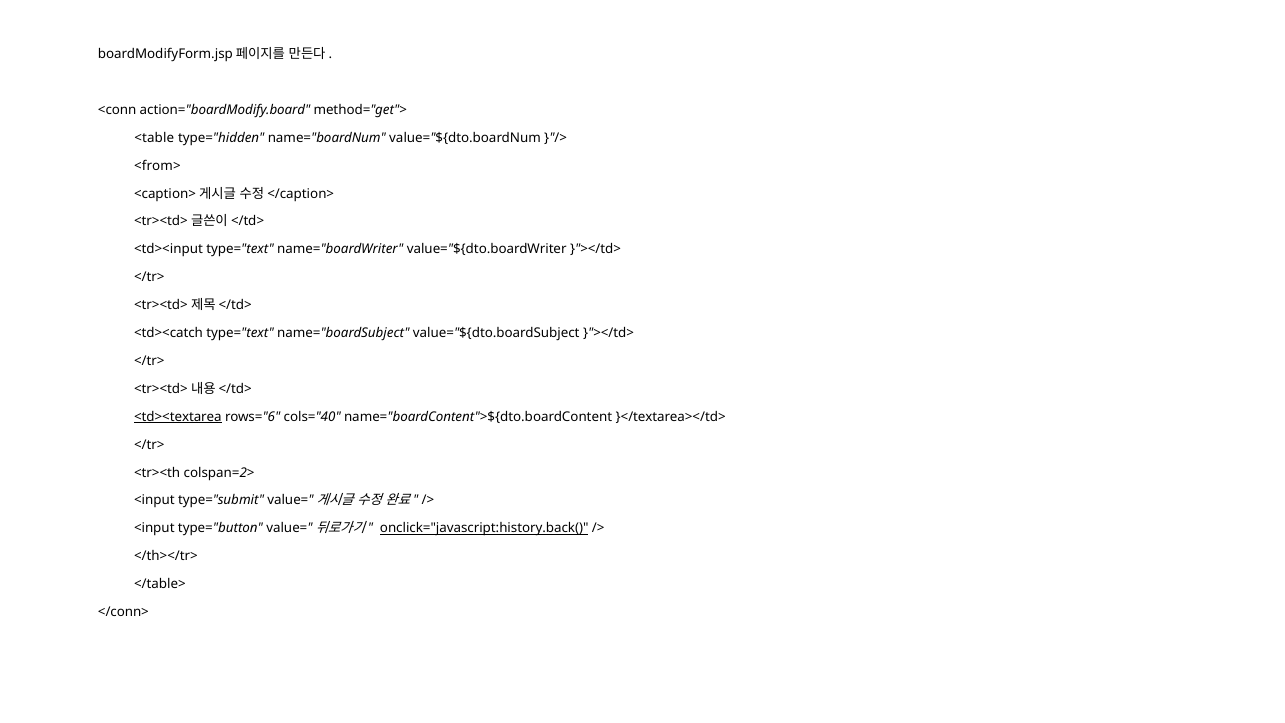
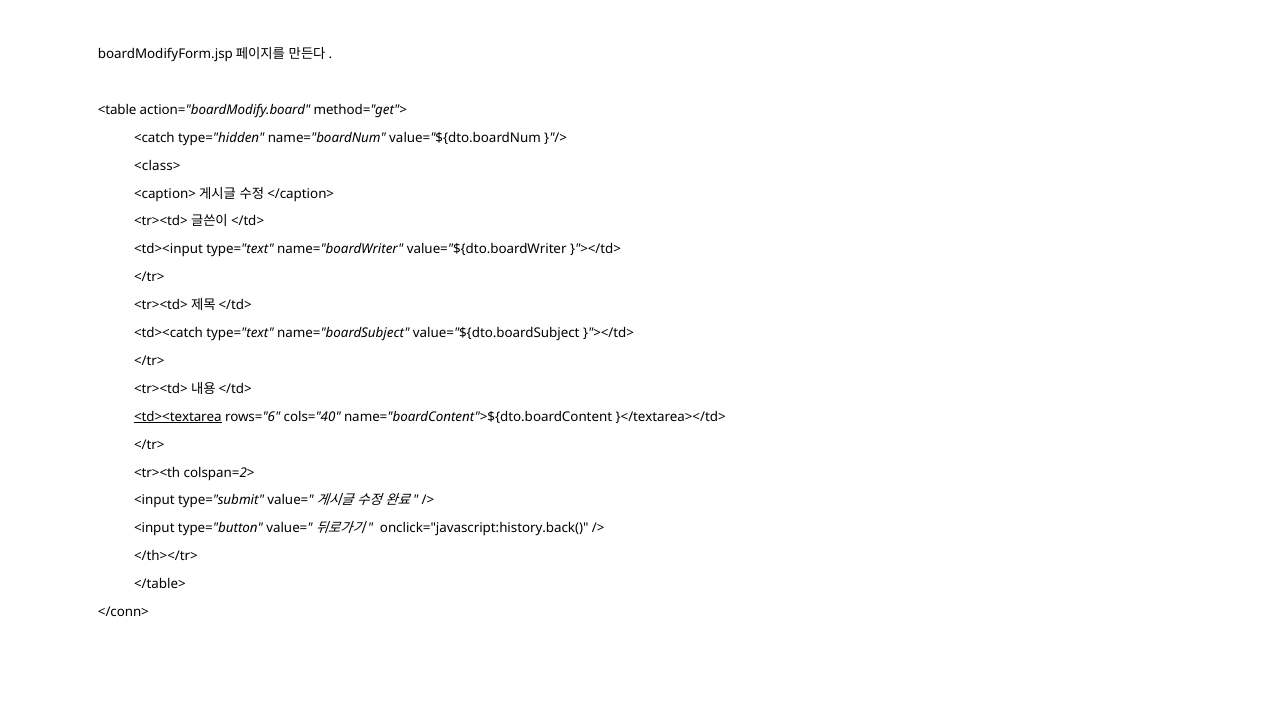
<conn: <conn -> <table (117, 110)
<table: <table -> <catch (154, 138)
<from>: <from> -> <class> (157, 166)
onclick="javascript:history.back( underline: present -> none (484, 528)
